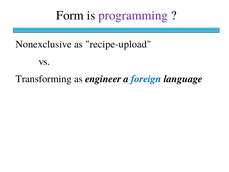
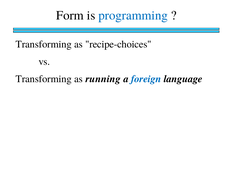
programming colour: purple -> blue (133, 15)
Nonexclusive: Nonexclusive -> Transforming (44, 44)
recipe-upload: recipe-upload -> recipe-choices (118, 44)
engineer: engineer -> running (103, 79)
